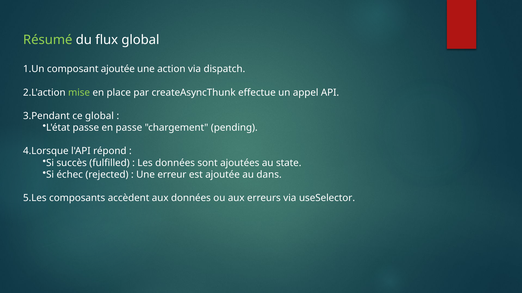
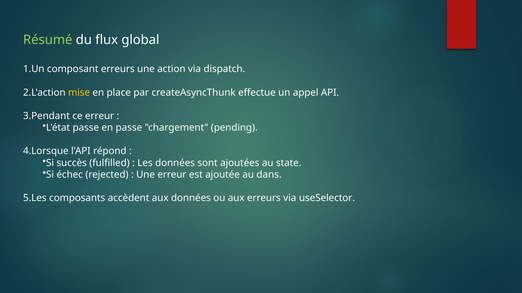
composant ajoutée: ajoutée -> erreurs (118, 69)
mise colour: light green -> yellow (79, 93)
ce global: global -> erreur (100, 116)
